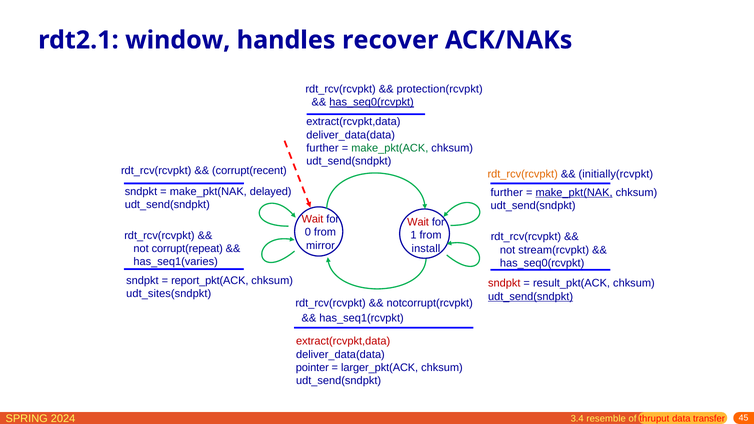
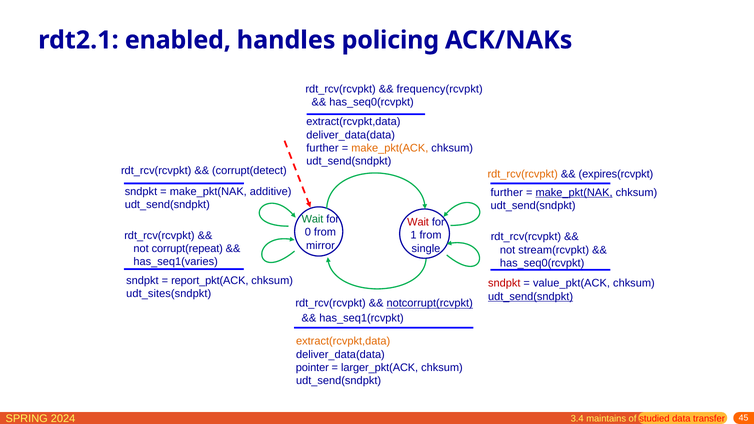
window: window -> enabled (178, 40)
recover: recover -> policing (390, 40)
protection(rcvpkt: protection(rcvpkt -> frequency(rcvpkt (440, 89)
has_seq0(rcvpkt underline: present -> none (372, 102)
make_pkt(ACK colour: green -> orange (390, 148)
corrupt(recent: corrupt(recent -> corrupt(detect (249, 170)
initially(rcvpkt: initially(rcvpkt -> expires(rcvpkt (616, 174)
delayed: delayed -> additive (271, 192)
Wait colour: red -> green (313, 219)
install: install -> single (426, 249)
result_pkt(ACK: result_pkt(ACK -> value_pkt(ACK (572, 283)
notcorrupt(rcvpkt underline: none -> present (430, 303)
extract(rcvpkt,data colour: red -> orange (343, 341)
resemble: resemble -> maintains (606, 419)
thruput: thruput -> studied (654, 419)
